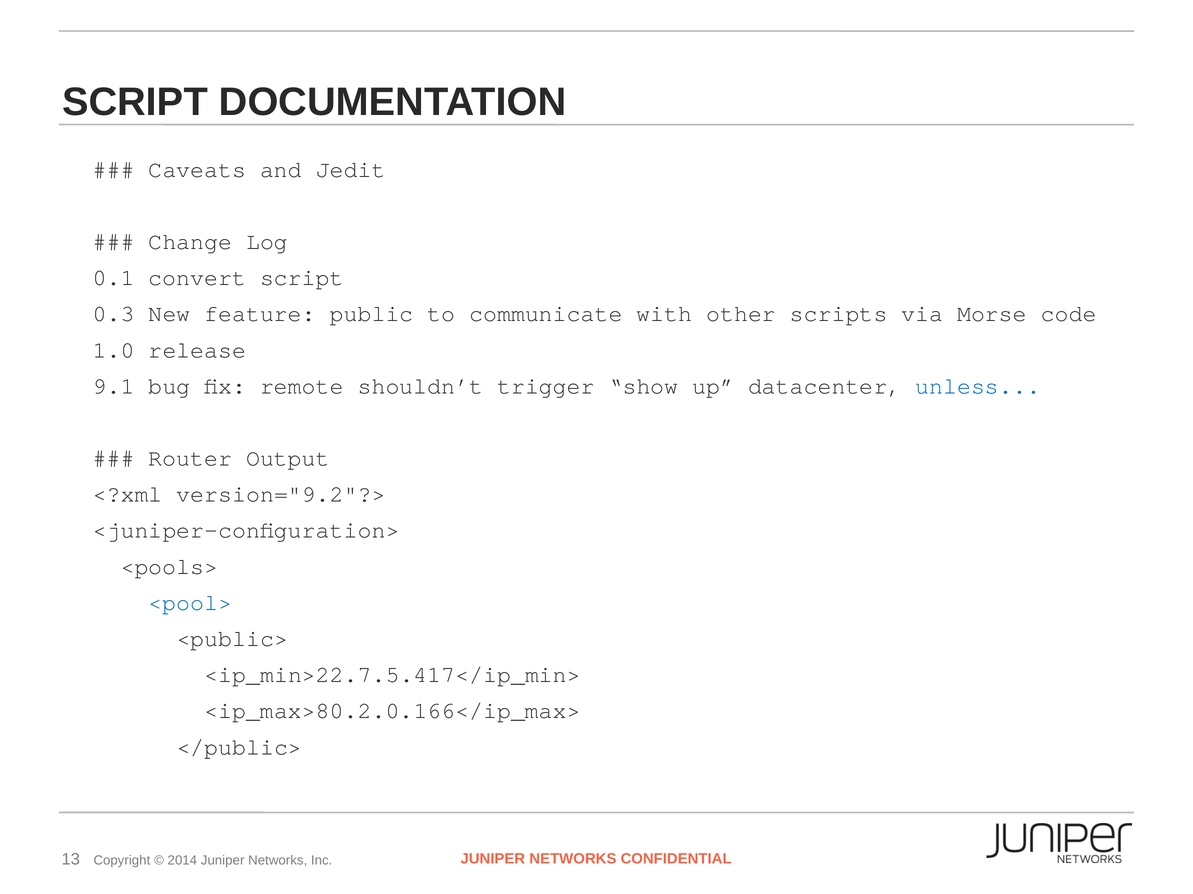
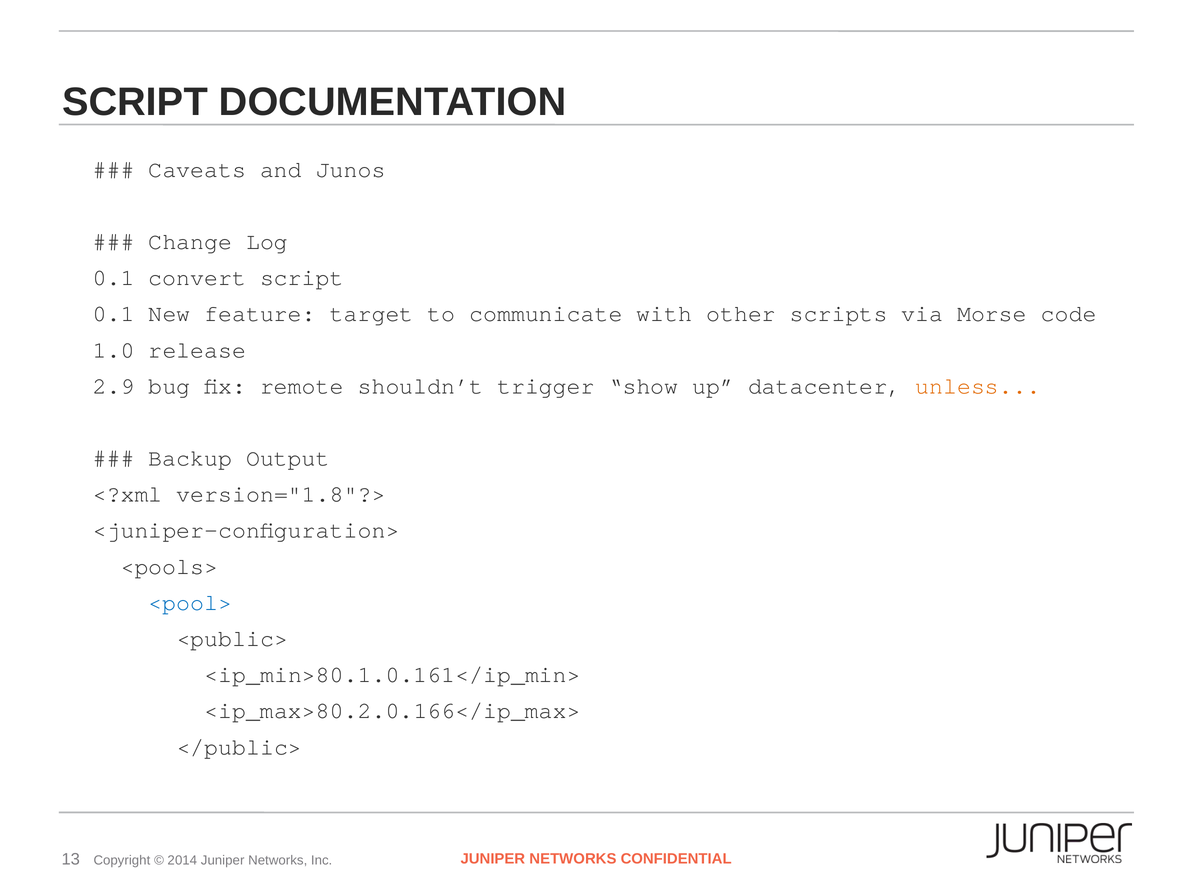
Jedit: Jedit -> Junos (351, 170)
0.3: 0.3 -> 0.1 (114, 314)
public: public -> target (372, 314)
9.1: 9.1 -> 2.9 (114, 386)
unless colour: blue -> orange (978, 386)
Router: Router -> Backup (190, 459)
version="9.2"?>: version="9.2"?> -> version="1.8"?> (281, 495)
<ip_min>22.7.5.417</ip_min>: <ip_min>22.7.5.417</ip_min> -> <ip_min>80.1.0.161</ip_min> (393, 675)
